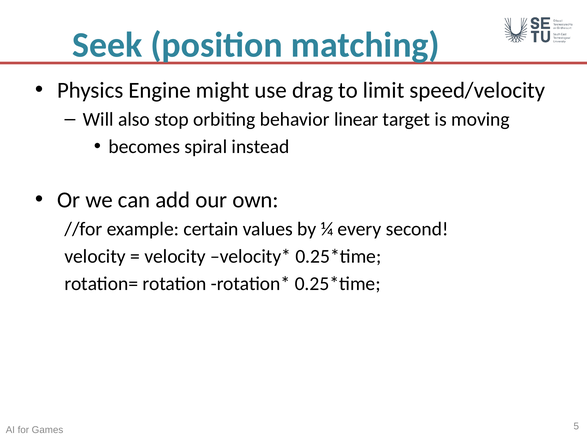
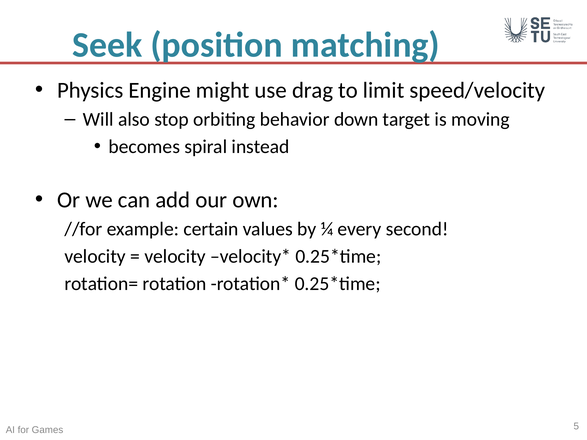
linear: linear -> down (356, 120)
